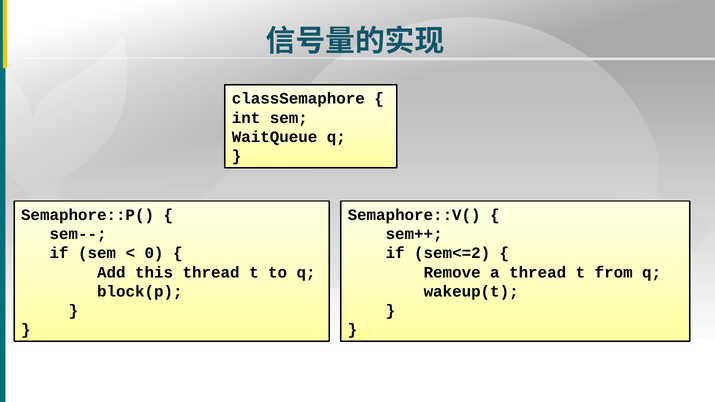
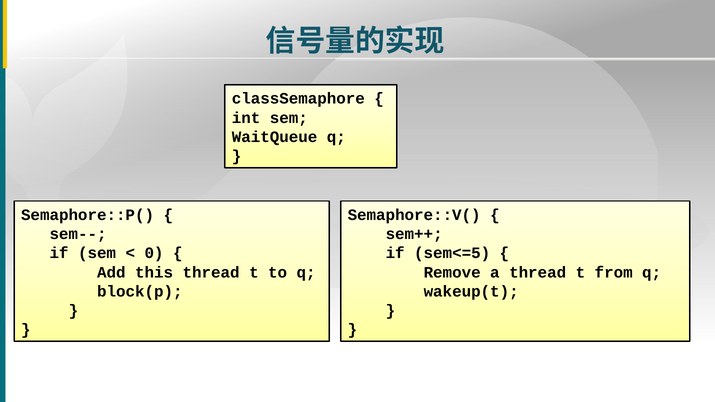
sem<=2: sem<=2 -> sem<=5 (452, 253)
